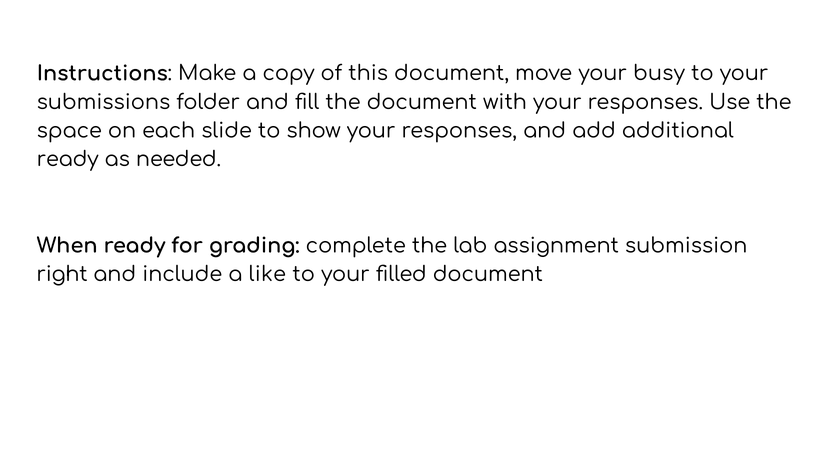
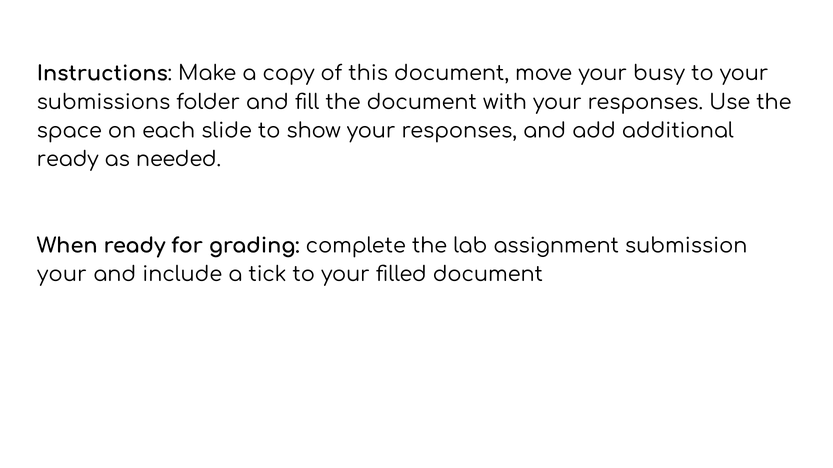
right: right -> your (62, 275)
like: like -> tick (268, 275)
